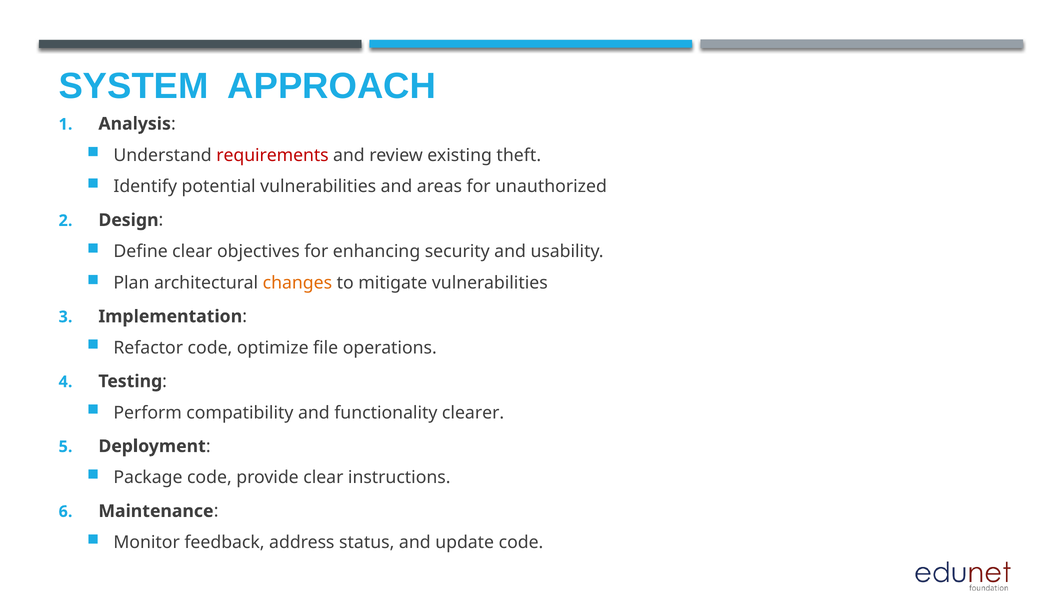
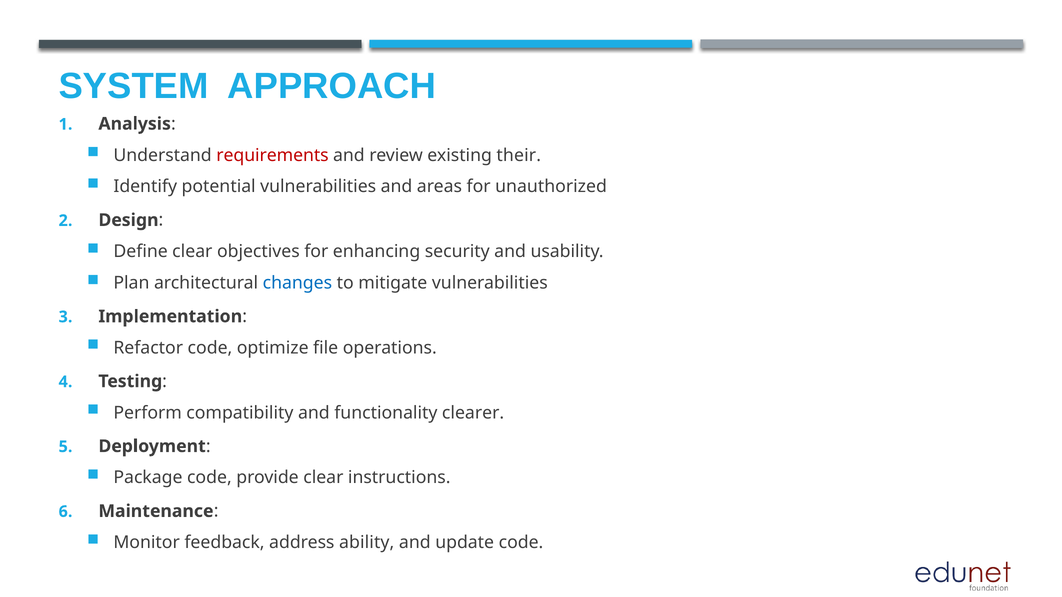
theft: theft -> their (519, 155)
changes colour: orange -> blue (297, 283)
status: status -> ability (367, 543)
